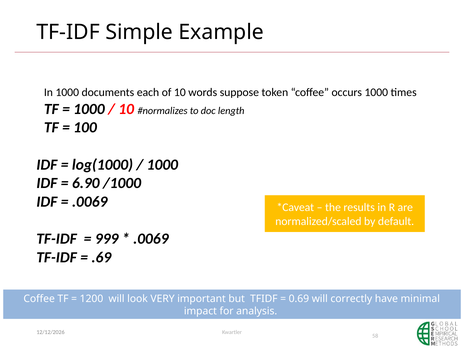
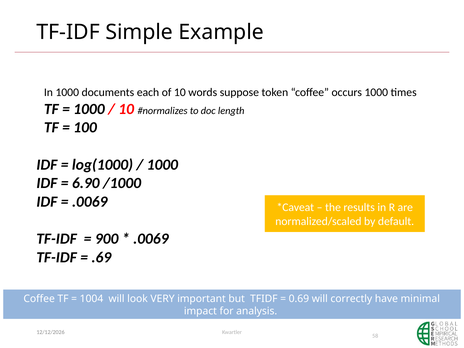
999: 999 -> 900 (107, 239)
1200: 1200 -> 1004 (91, 299)
